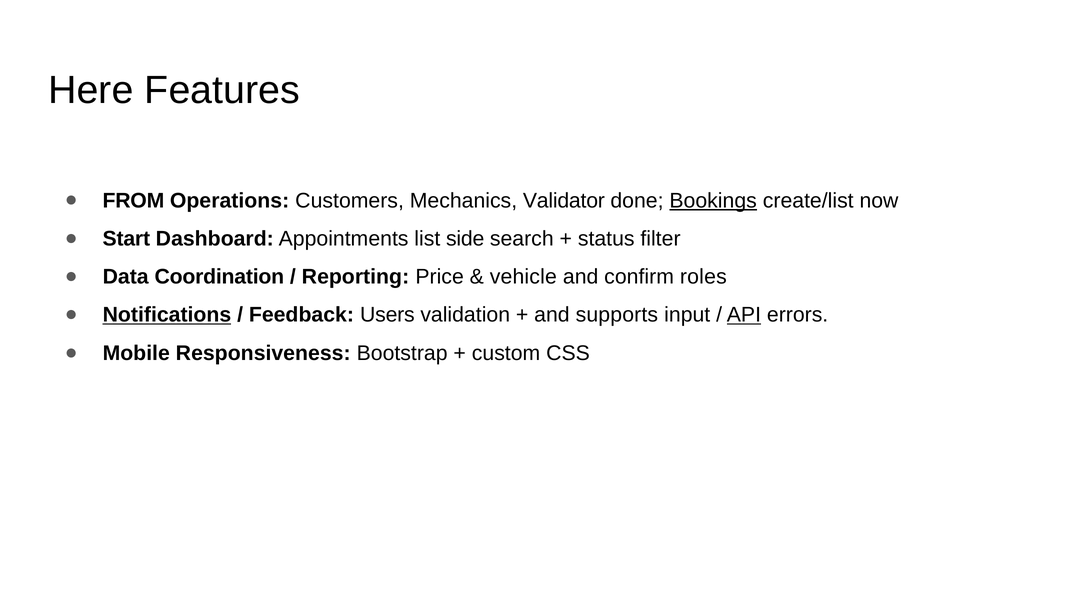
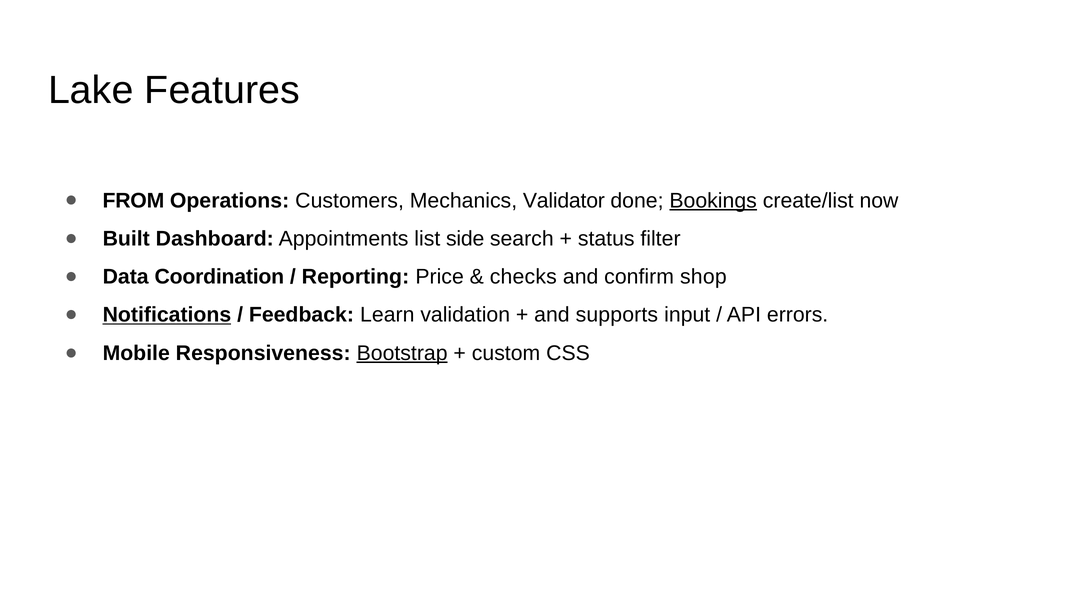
Here: Here -> Lake (91, 90)
Start: Start -> Built (126, 239)
vehicle: vehicle -> checks (523, 277)
roles: roles -> shop (703, 277)
Users: Users -> Learn (387, 315)
API underline: present -> none (744, 315)
Bootstrap underline: none -> present (402, 354)
